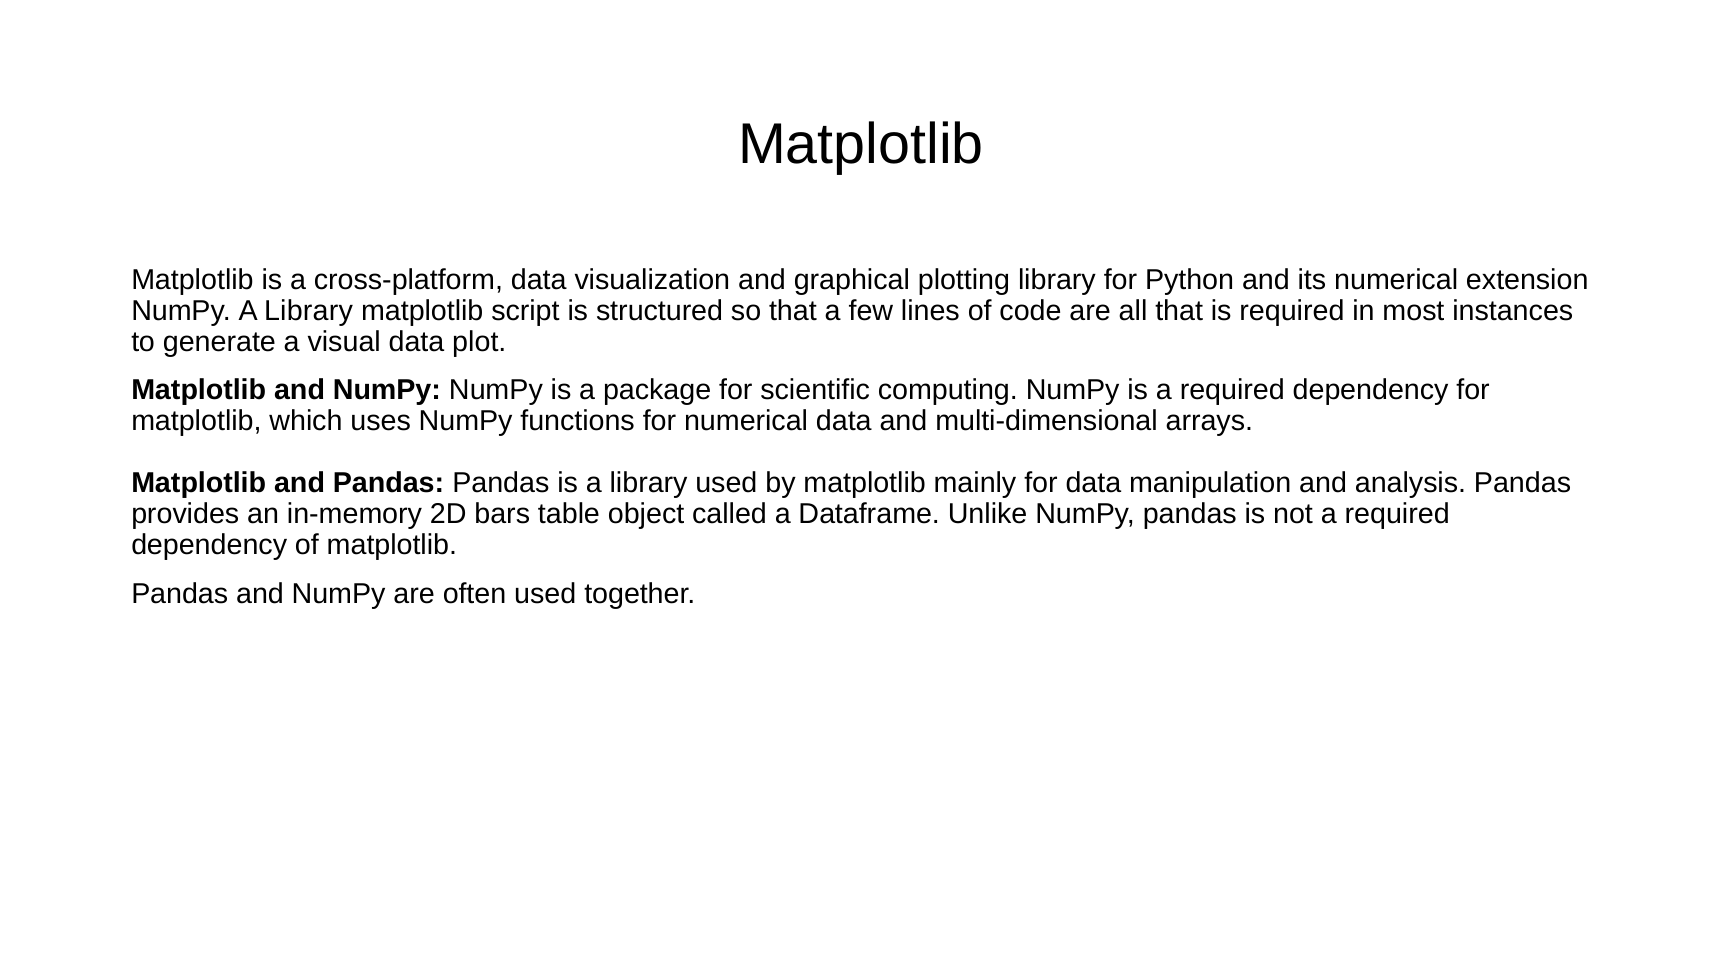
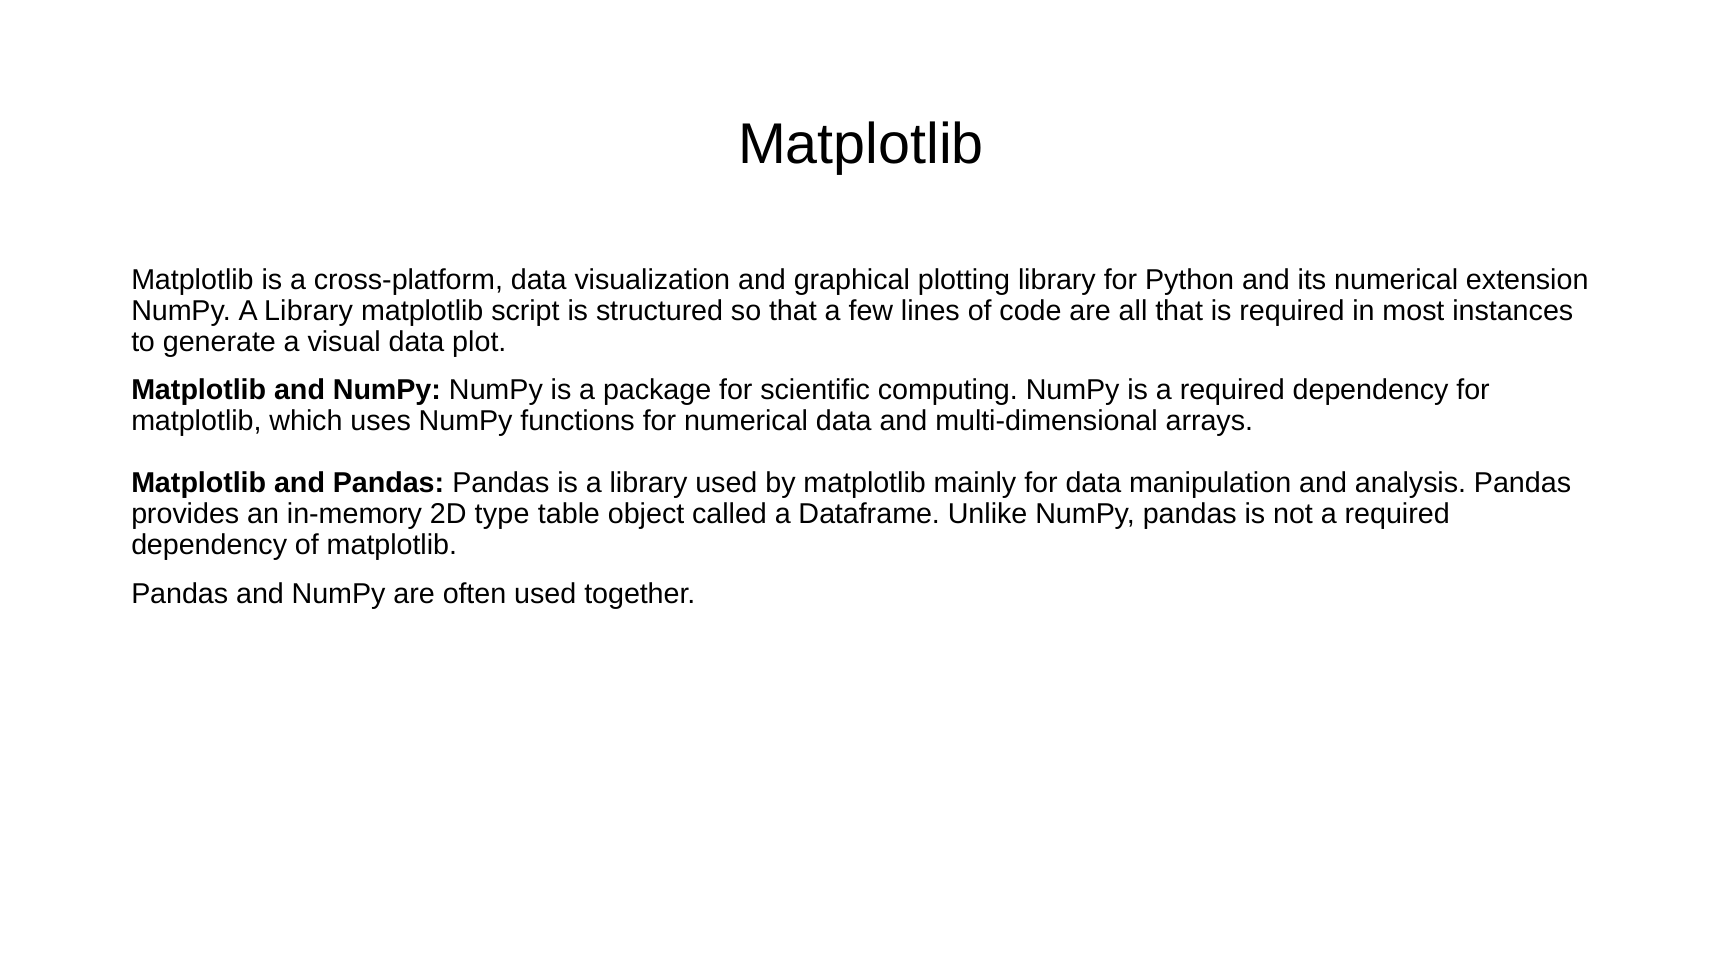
bars: bars -> type (502, 514)
